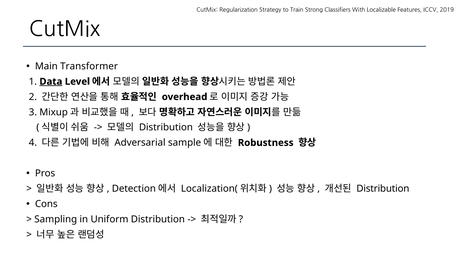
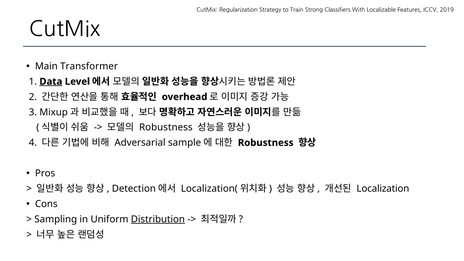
Distribution: Distribution -> Robustness (166, 127)
Distribution: Distribution -> Localization (383, 189)
Distribution underline: none -> present (158, 219)
